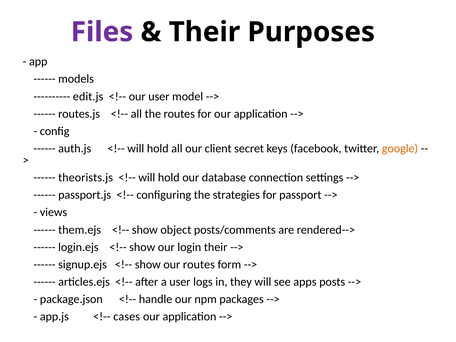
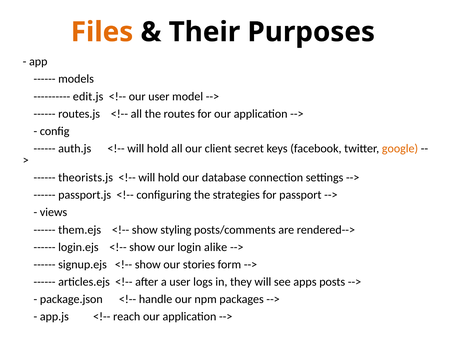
Files colour: purple -> orange (102, 32)
object: object -> styling (176, 230)
login their: their -> alike (216, 247)
our routes: routes -> stories (199, 264)
cases: cases -> reach (127, 317)
